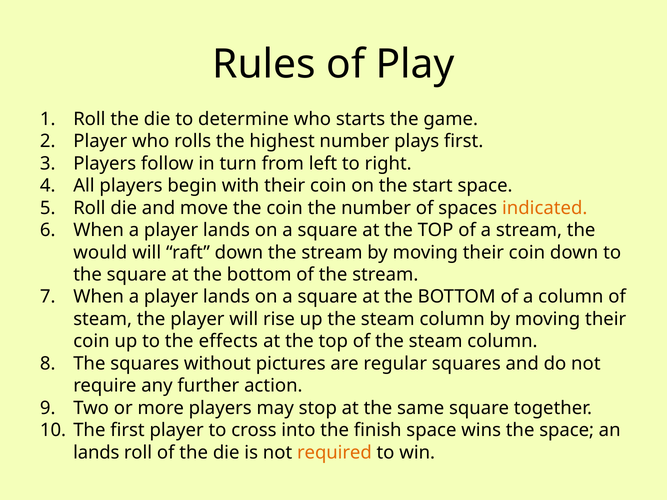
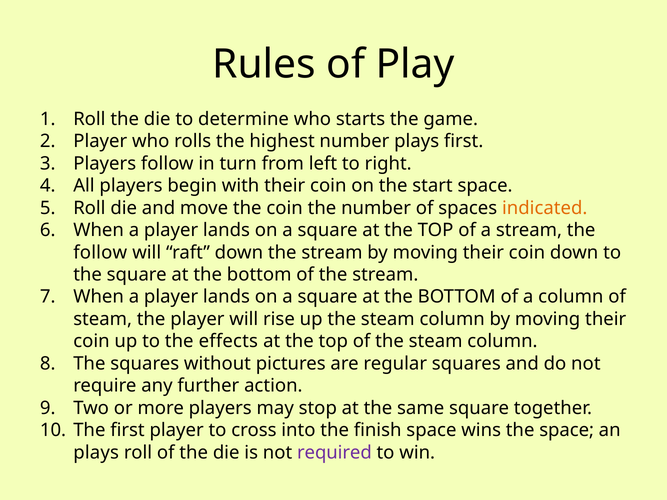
would: would -> follow (100, 253)
lands: lands -> plays (96, 453)
required colour: orange -> purple (334, 453)
